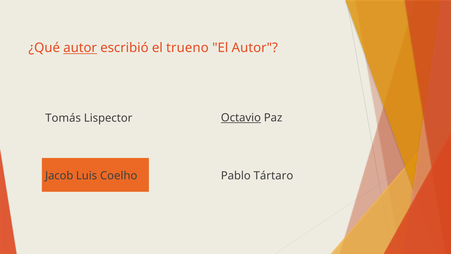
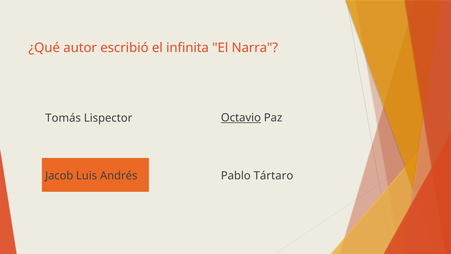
autor underline: present -> none (80, 48)
trueno: trueno -> infinita (187, 48)
El Autor: Autor -> Narra (255, 48)
Coelho: Coelho -> Andrés (119, 175)
